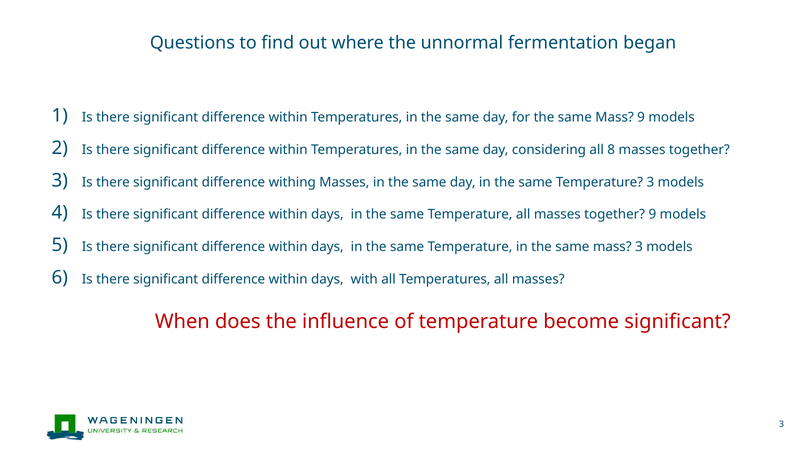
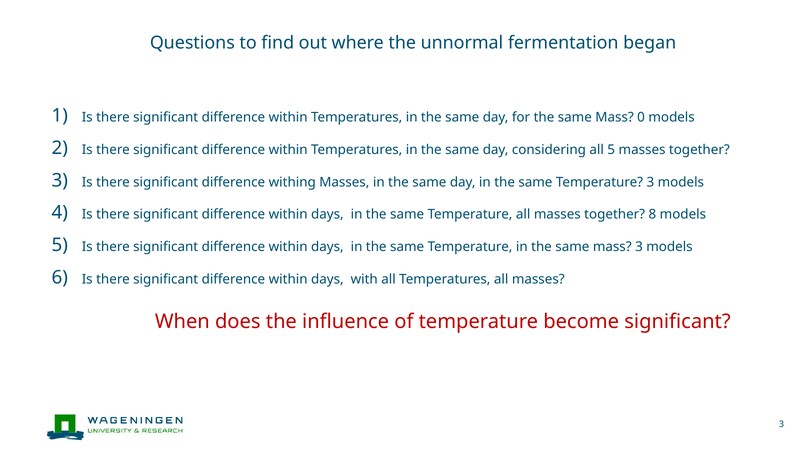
Mass 9: 9 -> 0 (641, 117)
all 8: 8 -> 5 (611, 150)
together 9: 9 -> 8 (652, 215)
